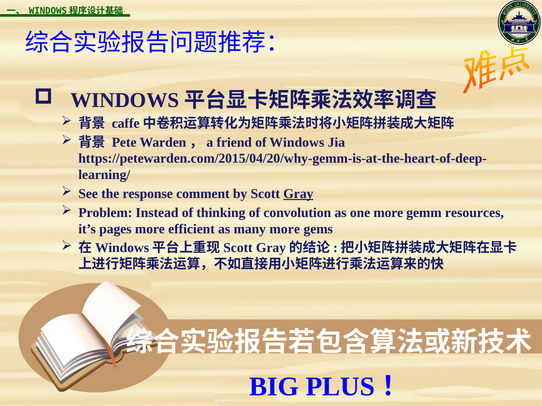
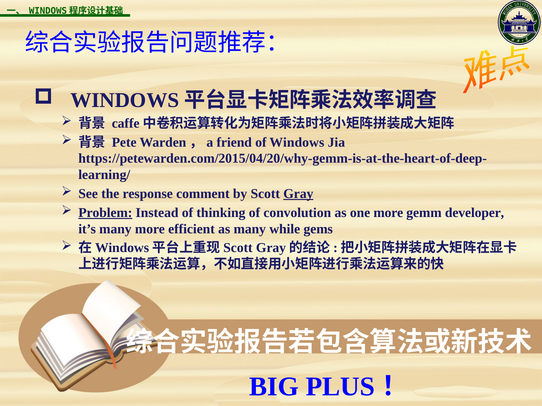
Problem underline: none -> present (105, 213)
resources: resources -> developer (475, 213)
it’s pages: pages -> many (115, 229)
many more: more -> while (285, 229)
